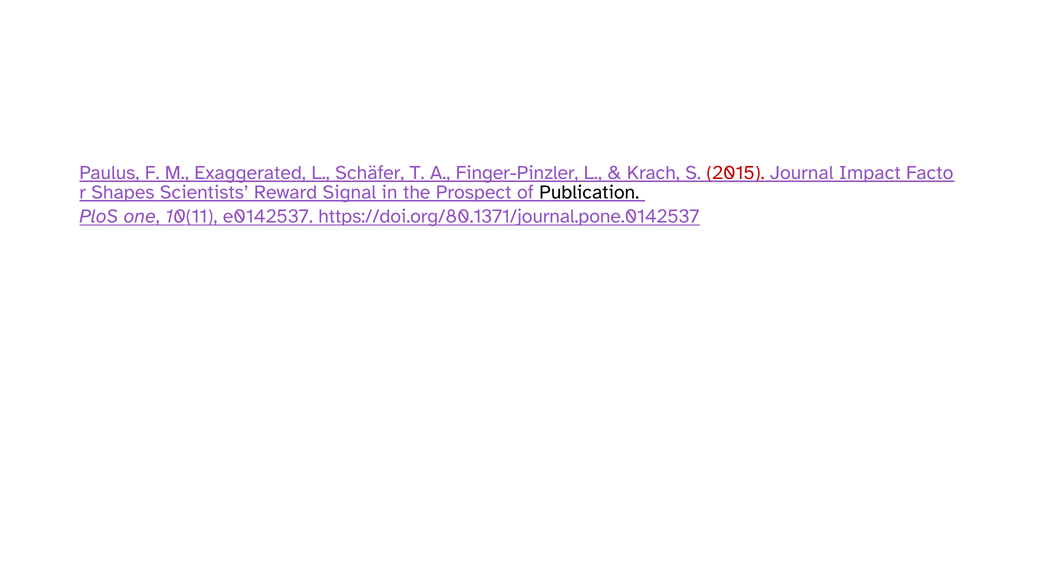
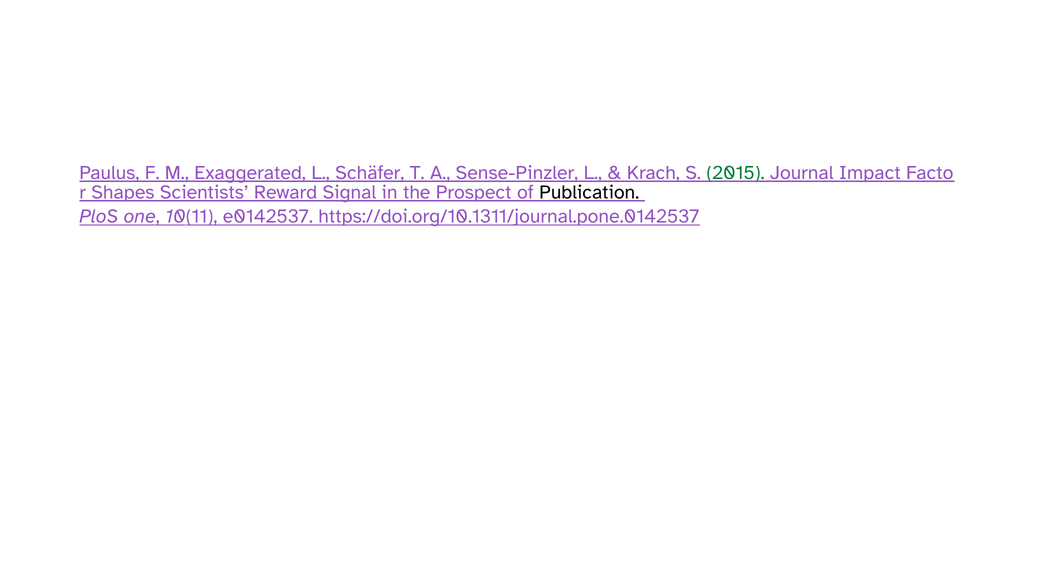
Finger-Pinzler: Finger-Pinzler -> Sense-Pinzler (517, 173)
2015 colour: red -> green (736, 173)
https://doi.org/80.1371/journal.pone.0142537: https://doi.org/80.1371/journal.pone.0142537 -> https://doi.org/10.1311/journal.pone.0142537 (509, 217)
